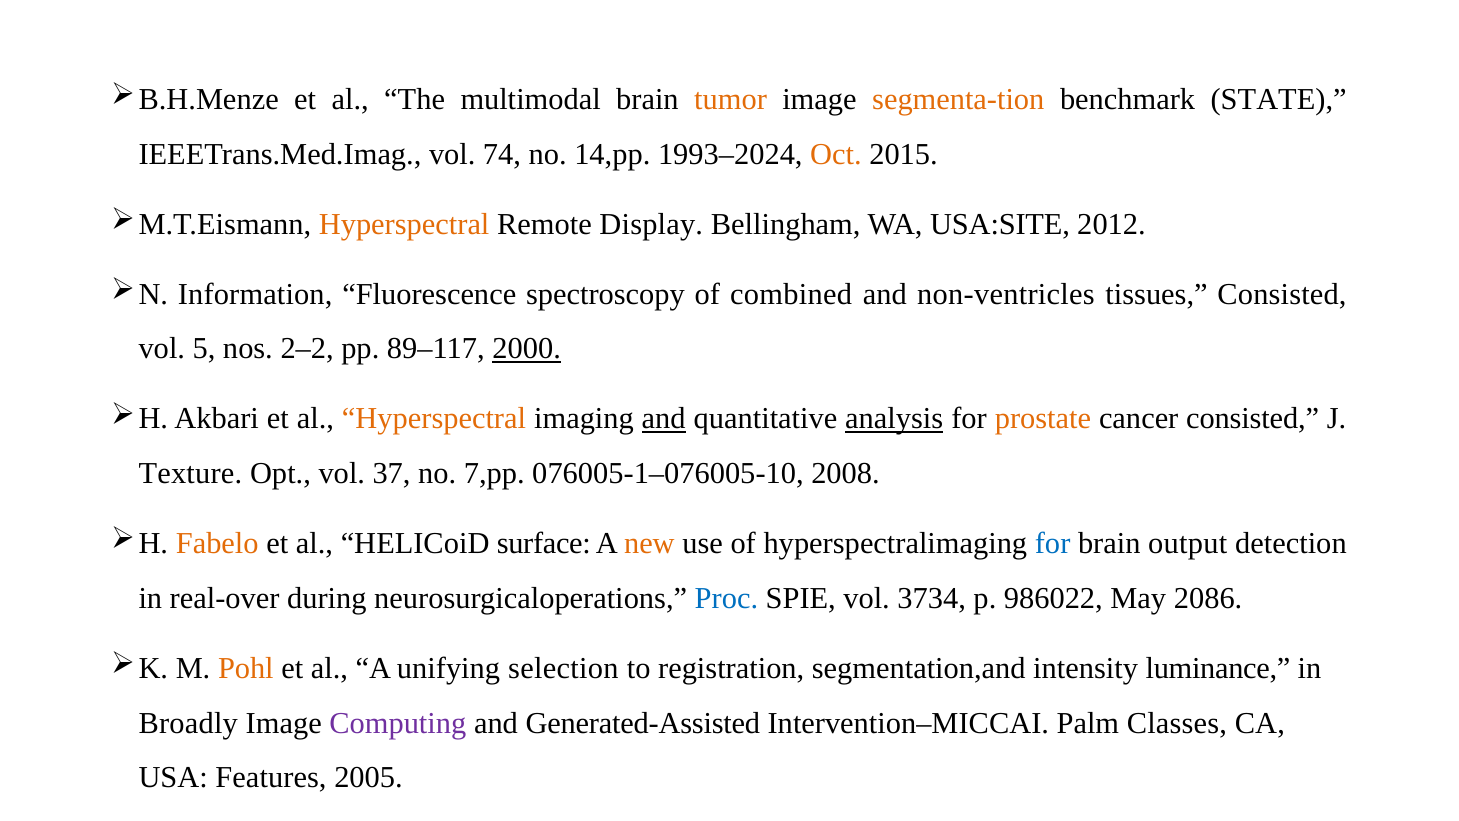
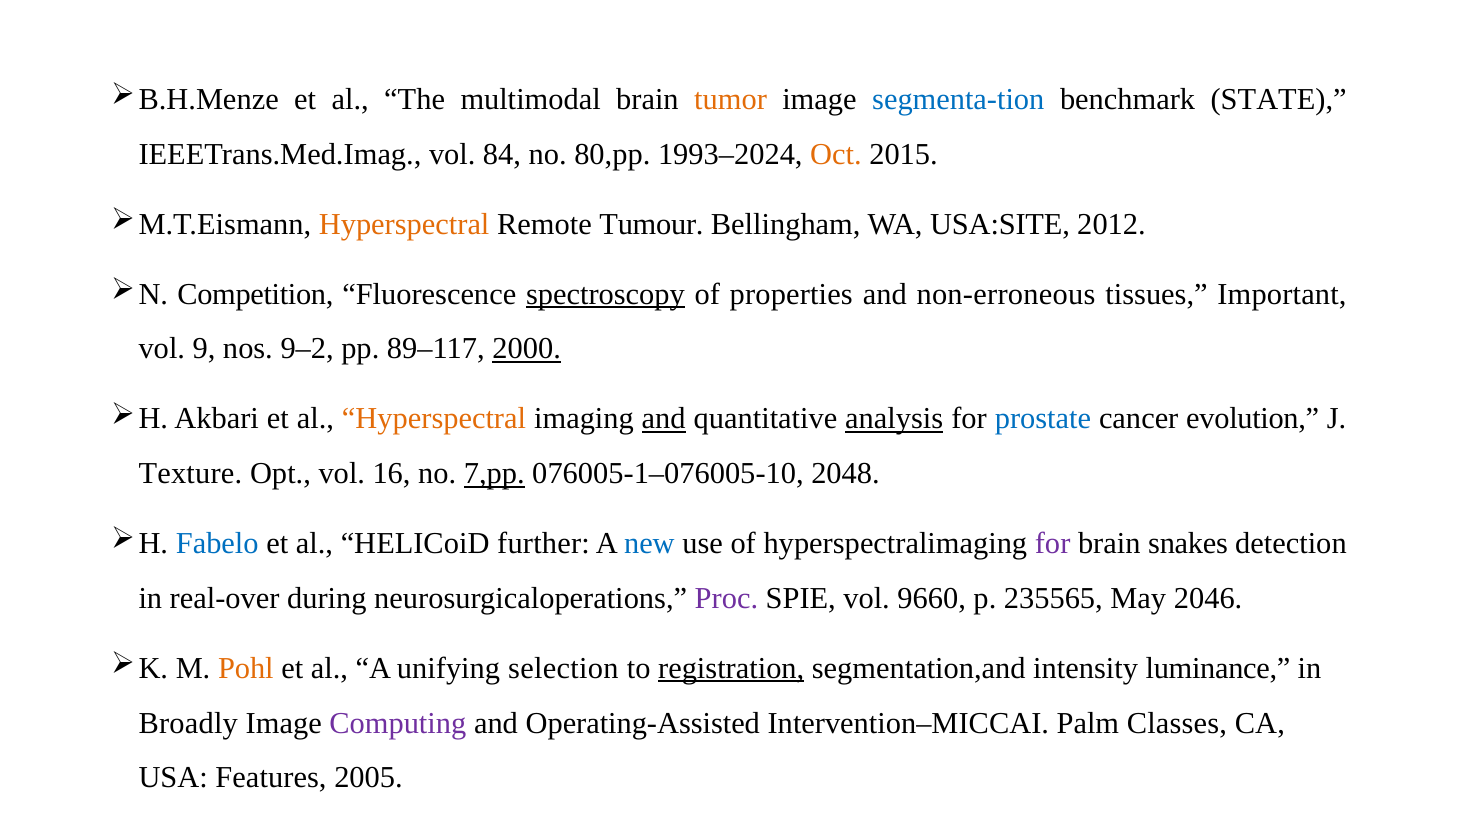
segmenta-tion colour: orange -> blue (958, 100)
74: 74 -> 84 (502, 154)
14,pp: 14,pp -> 80,pp (612, 154)
Display: Display -> Tumour (651, 224)
Information: Information -> Competition (255, 294)
spectroscopy underline: none -> present (605, 294)
combined: combined -> properties (791, 294)
non-ventricles: non-ventricles -> non-erroneous (1006, 294)
tissues Consisted: Consisted -> Important (1282, 294)
5: 5 -> 9 (204, 349)
2–2: 2–2 -> 9–2 (307, 349)
prostate colour: orange -> blue (1043, 419)
cancer consisted: consisted -> evolution (1253, 419)
37: 37 -> 16 (392, 473)
7,pp underline: none -> present (494, 473)
2008: 2008 -> 2048 (845, 473)
Fabelo colour: orange -> blue (217, 543)
surface: surface -> further (544, 543)
new colour: orange -> blue (649, 543)
for colour: blue -> purple (1053, 543)
output: output -> snakes (1188, 543)
Proc colour: blue -> purple (726, 598)
3734: 3734 -> 9660 (932, 598)
986022: 986022 -> 235565 (1053, 598)
2086: 2086 -> 2046 (1208, 598)
registration underline: none -> present (731, 668)
Generated-Assisted: Generated-Assisted -> Operating-Assisted (643, 723)
